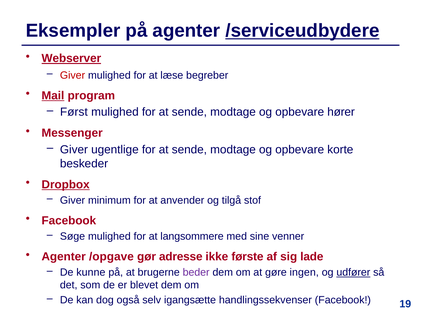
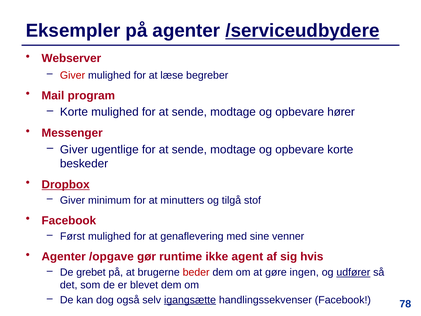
Webserver underline: present -> none (71, 58)
Mail underline: present -> none (53, 96)
Først: Først -> Korte (74, 112)
anvender: anvender -> minutters (182, 200)
Søge: Søge -> Først (72, 236)
langsommere: langsommere -> genaflevering (192, 236)
adresse: adresse -> runtime (181, 257)
første: første -> agent (247, 257)
lade: lade -> hvis (312, 257)
kunne: kunne -> grebet (91, 272)
beder colour: purple -> red (196, 272)
igangsætte underline: none -> present (190, 300)
19: 19 -> 78 (405, 304)
